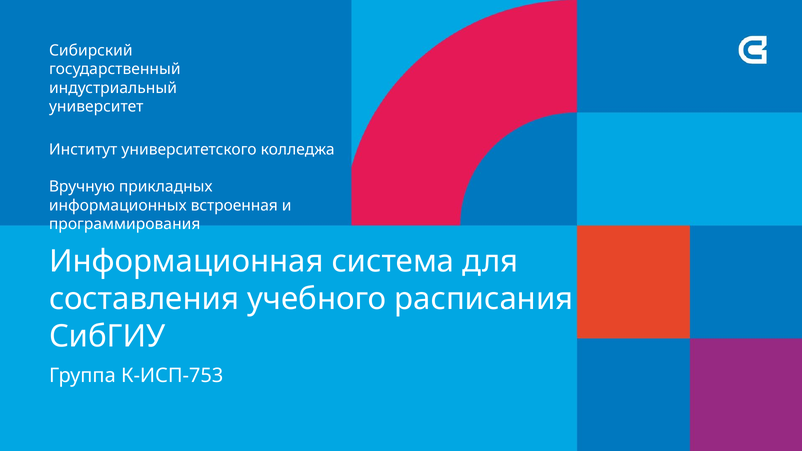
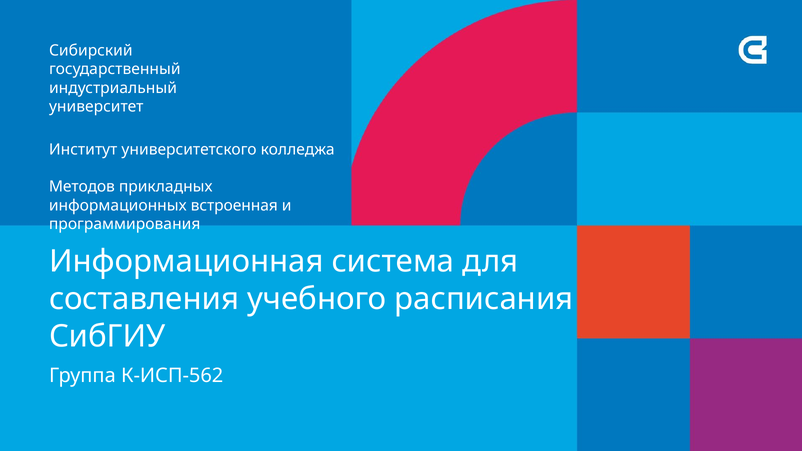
Вручную: Вручную -> Методов (82, 187)
К-ИСП-753: К-ИСП-753 -> К-ИСП-562 (172, 376)
